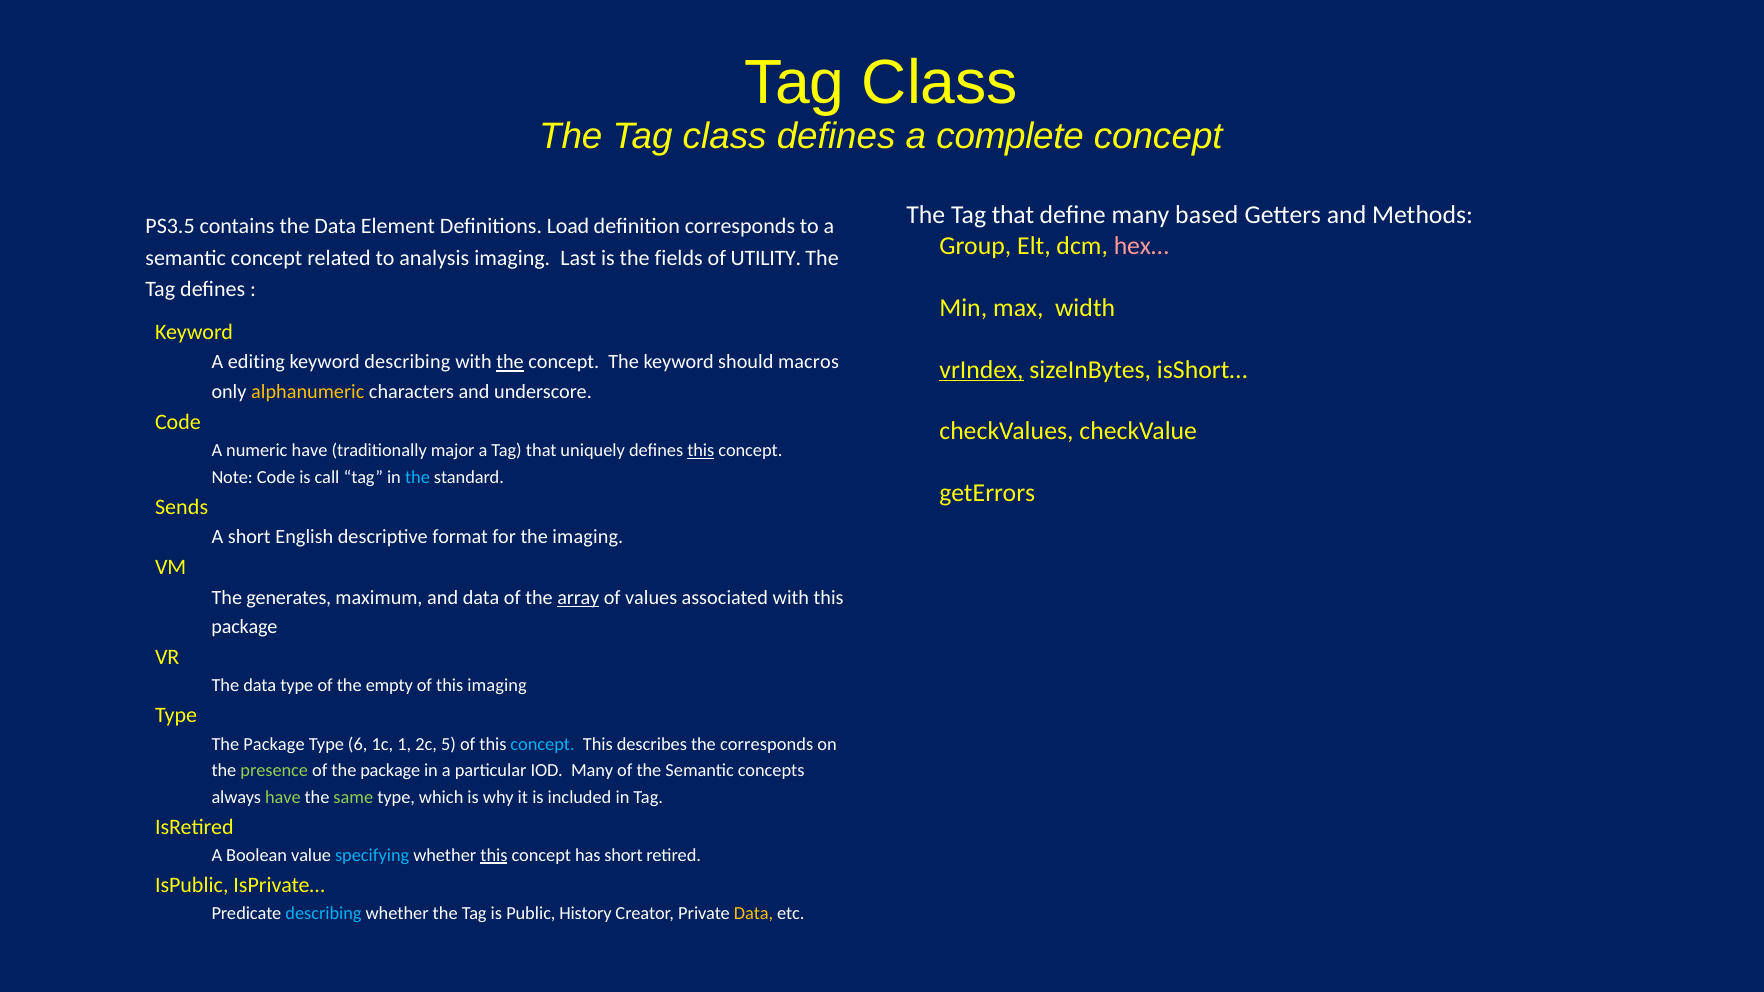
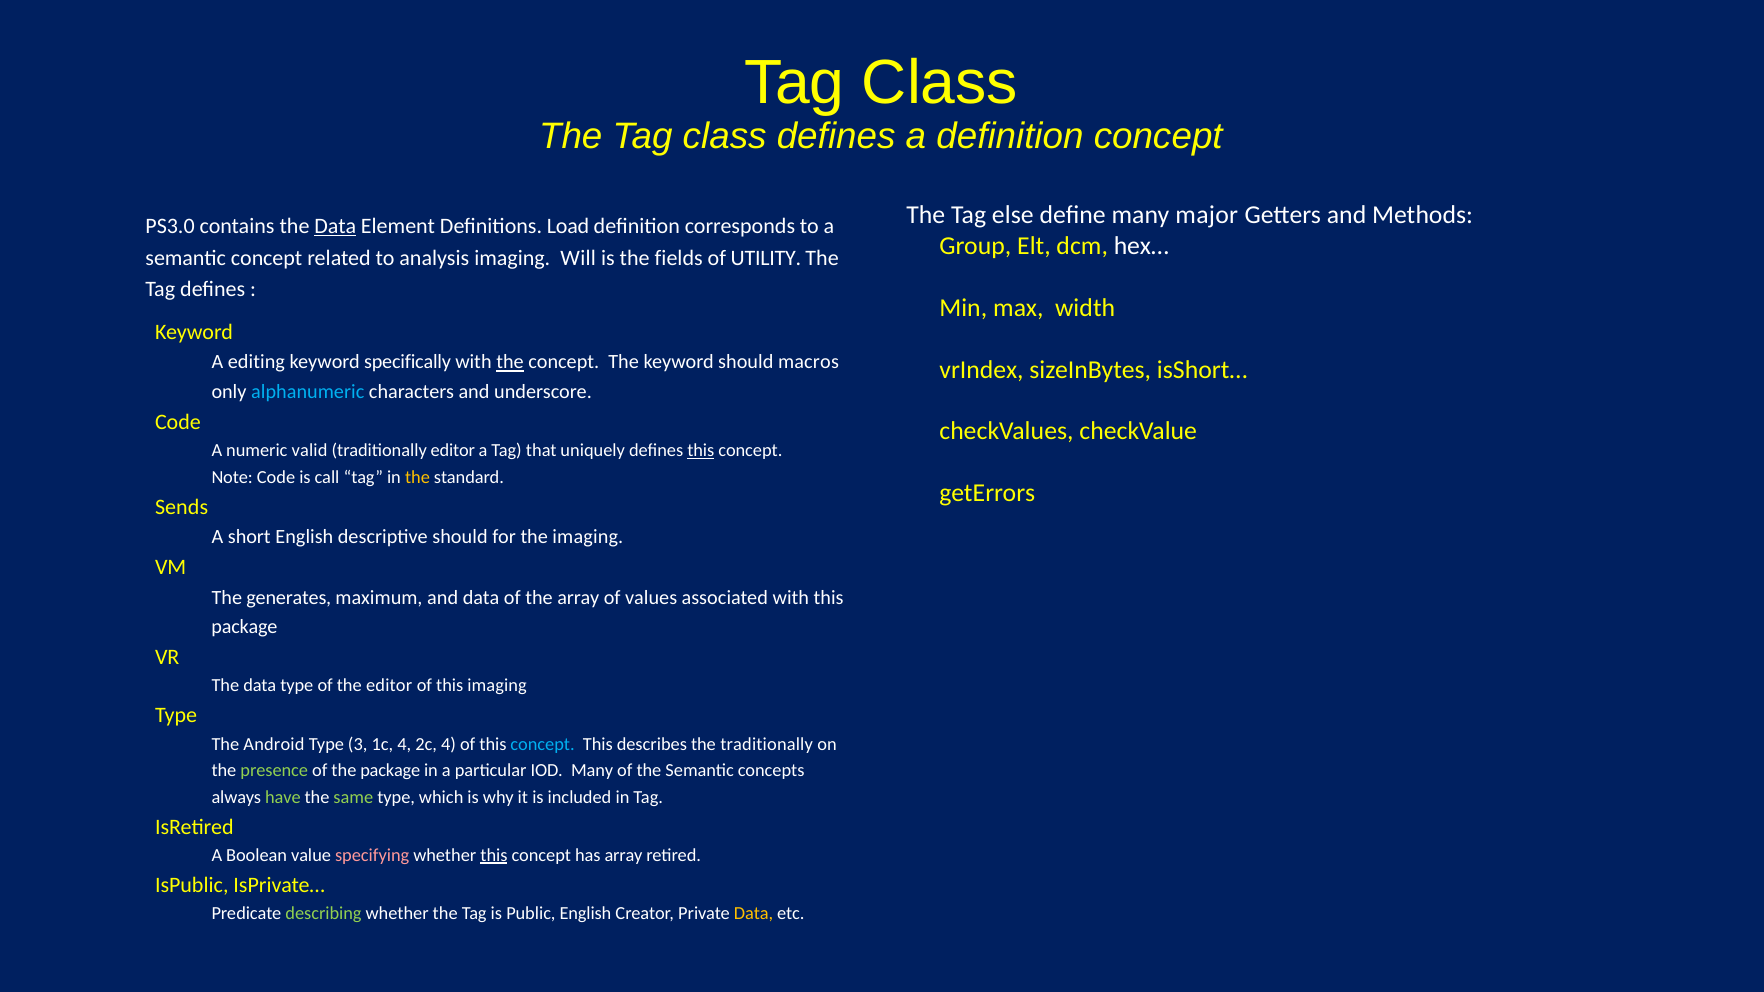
a complete: complete -> definition (1010, 136)
The Tag that: that -> else (1013, 215)
based: based -> major (1207, 215)
PS3.5: PS3.5 -> PS3.0 (170, 226)
Data underline: none -> present (335, 226)
hex… colour: pink -> white (1141, 246)
Last: Last -> Will (578, 258)
keyword describing: describing -> specifically (408, 362)
vrIndex underline: present -> none (982, 370)
alphanumeric colour: yellow -> light blue (308, 391)
numeric have: have -> valid (310, 451)
traditionally major: major -> editor (453, 451)
the colour: light blue -> yellow (418, 477)
descriptive format: format -> should (460, 537)
array underline: present -> none (578, 598)
the empty: empty -> editor (389, 686)
Package: Package -> Android (274, 744)
6: 6 -> 3 (358, 744)
1c 1: 1 -> 4 (404, 744)
2c 5: 5 -> 4 (448, 744)
the corresponds: corresponds -> traditionally (767, 744)
specifying colour: light blue -> pink (372, 855)
has short: short -> array (624, 855)
describing colour: light blue -> light green (324, 914)
Public History: History -> English (585, 914)
